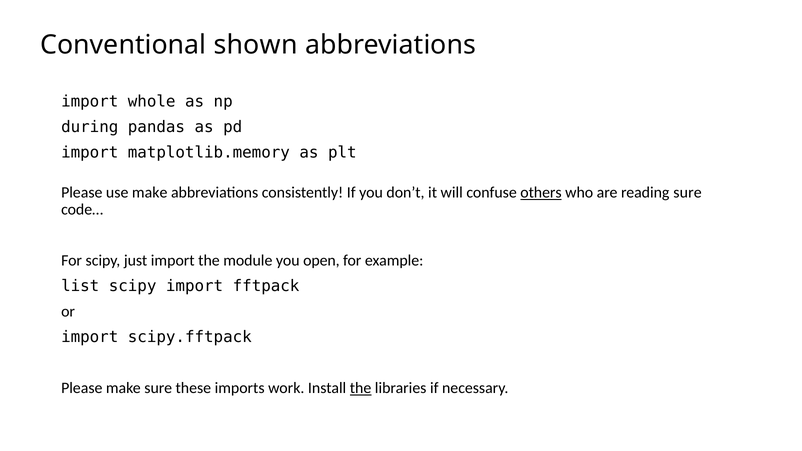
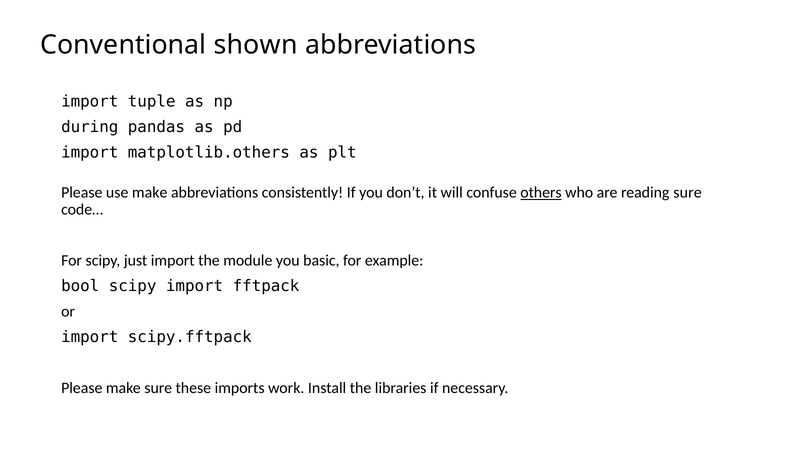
whole: whole -> tuple (152, 101)
matplotlib.memory: matplotlib.memory -> matplotlib.others (209, 152)
open: open -> basic (321, 261)
list: list -> bool (80, 286)
the underline: present -> none (361, 388)
